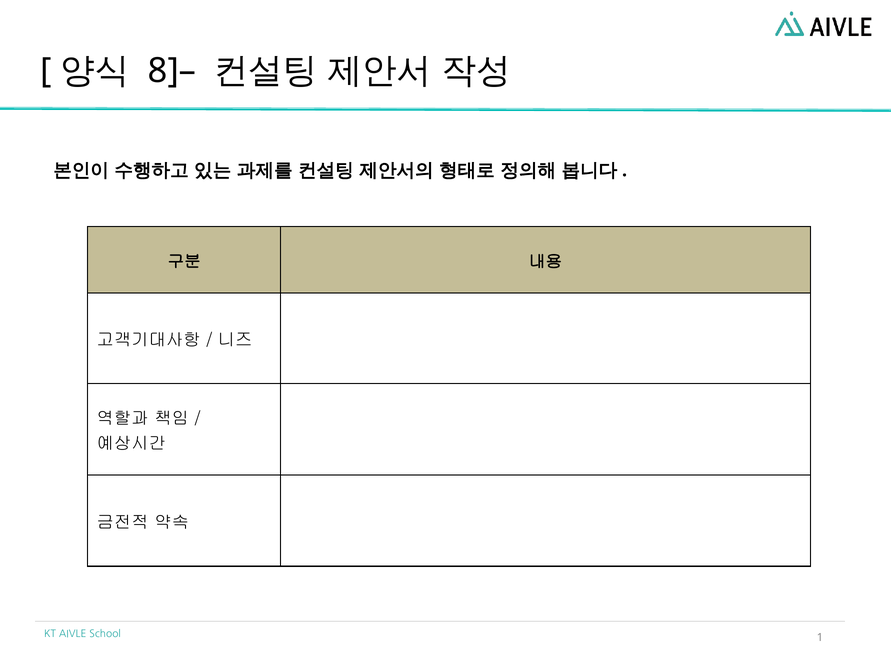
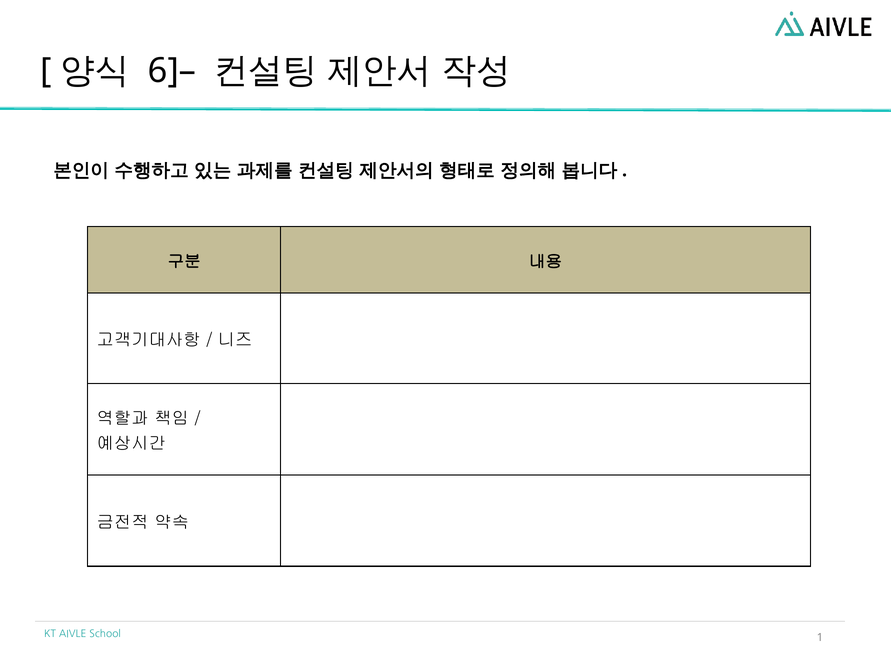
8]–: 8]– -> 6]– (172, 71)
